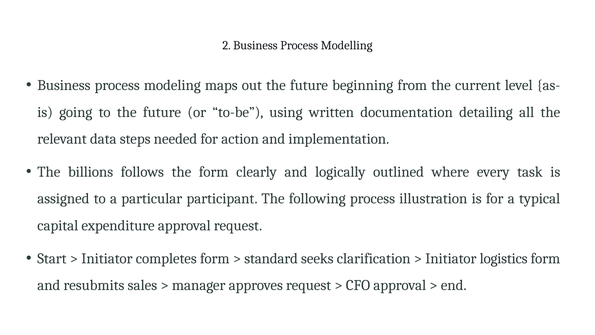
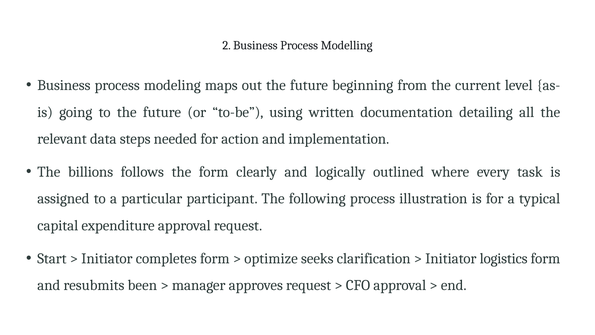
standard: standard -> optimize (271, 258)
sales: sales -> been (142, 285)
